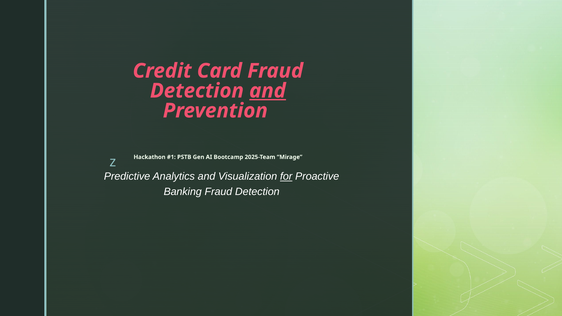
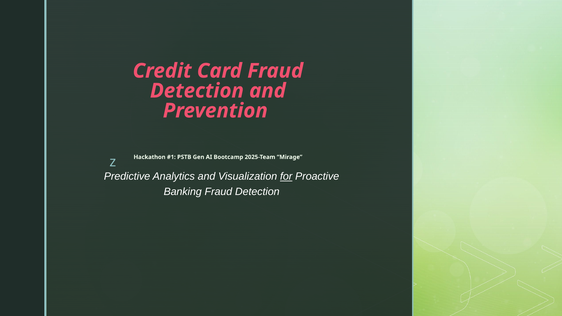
and underline: present -> none (268, 91)
